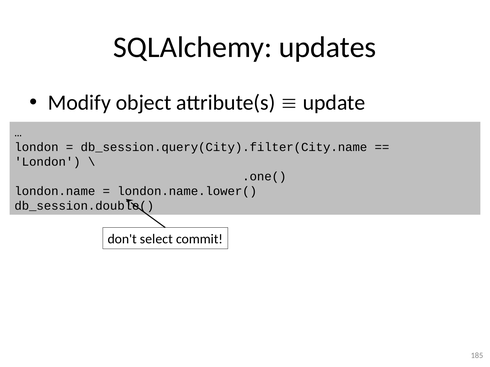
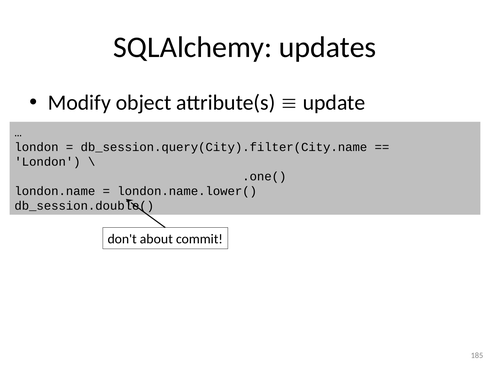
select: select -> about (156, 239)
